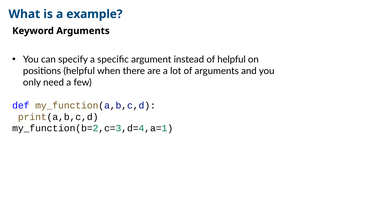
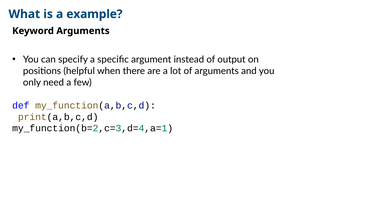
of helpful: helpful -> output (232, 60)
